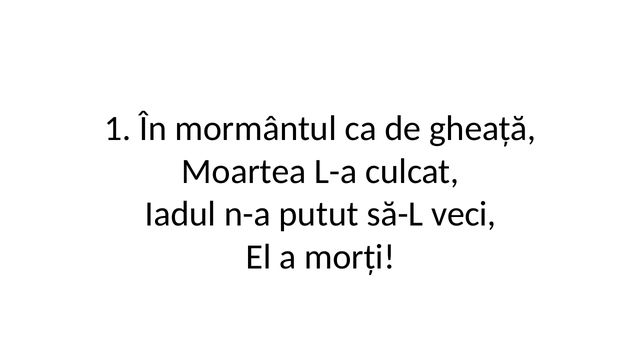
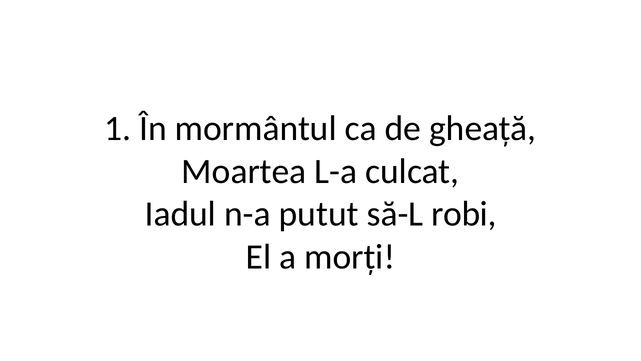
veci: veci -> robi (464, 214)
